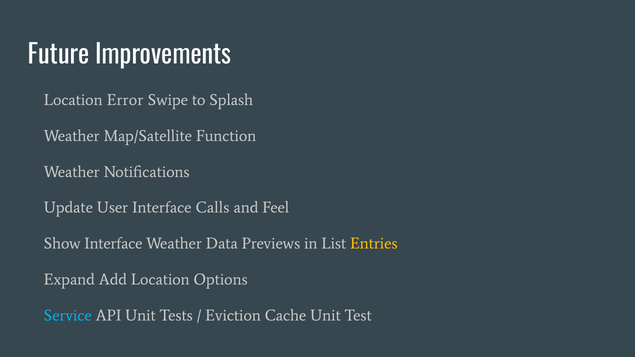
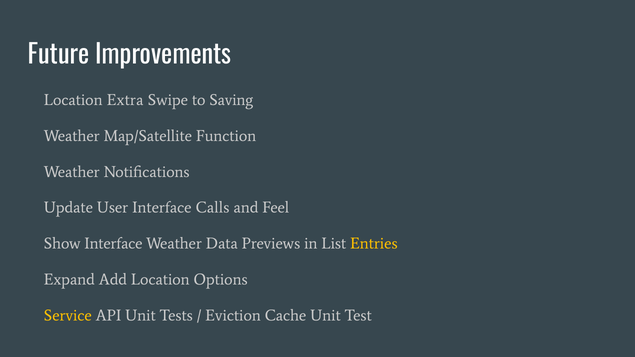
Error: Error -> Extra (125, 100)
Splash: Splash -> Saving (231, 100)
Service colour: light blue -> yellow (68, 316)
